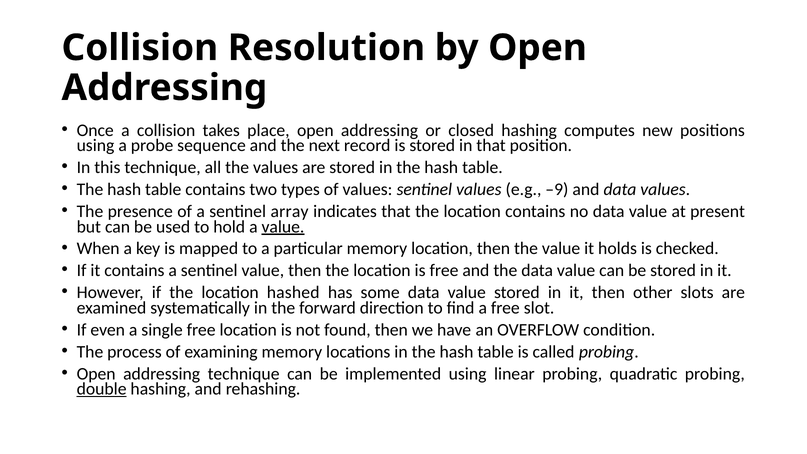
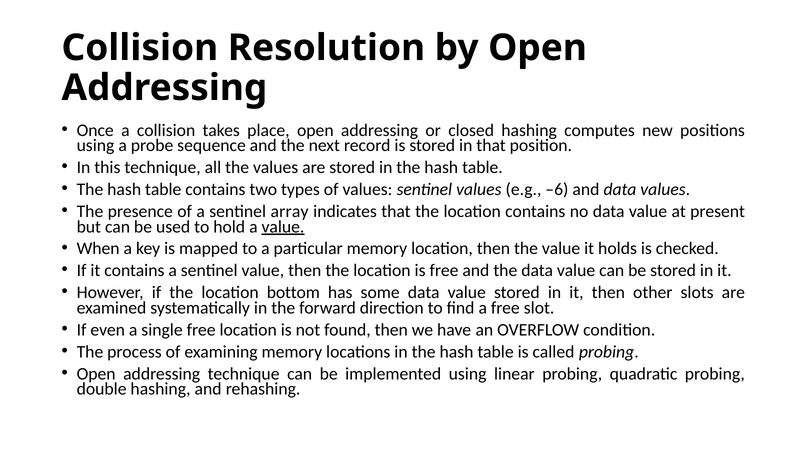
–9: –9 -> –6 (557, 189)
hashed: hashed -> bottom (293, 293)
double underline: present -> none (102, 389)
